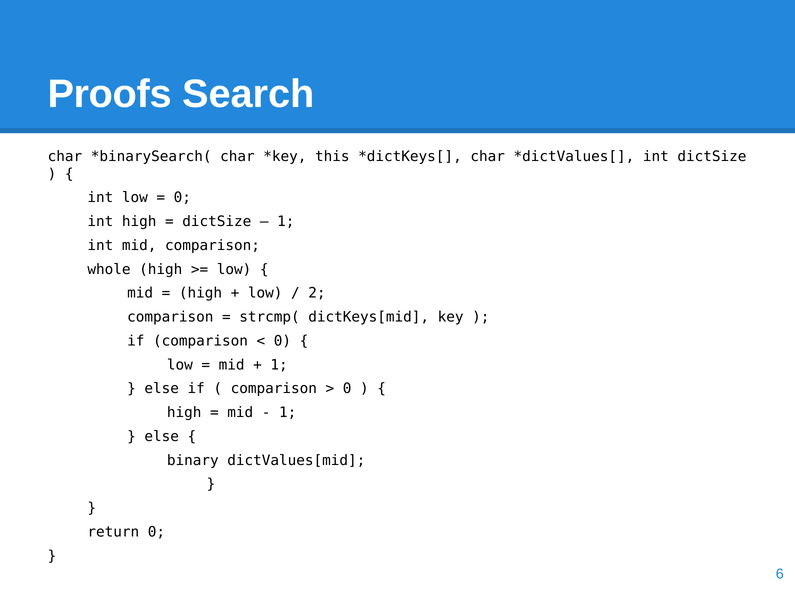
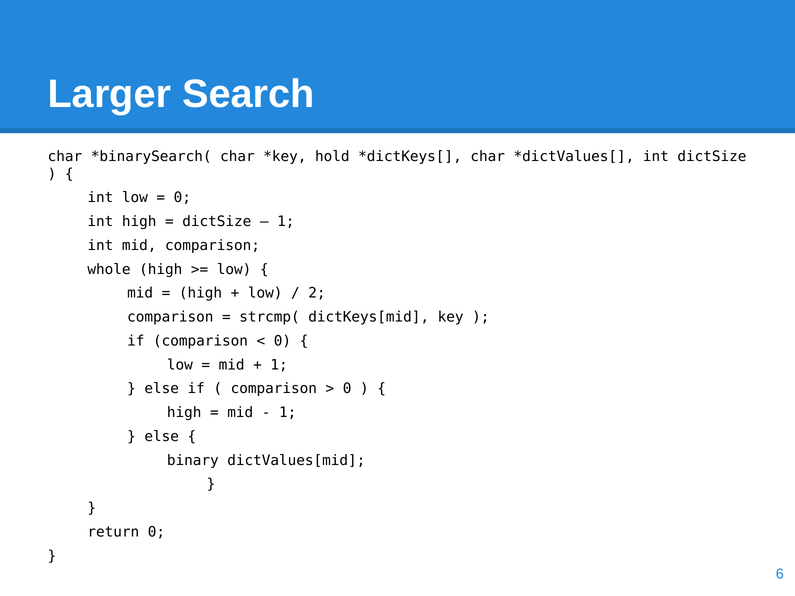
Proofs: Proofs -> Larger (109, 94)
this: this -> hold (332, 157)
